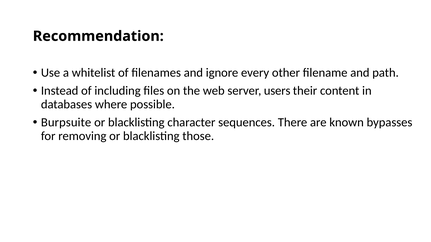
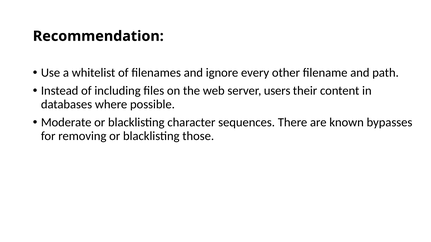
Burpsuite: Burpsuite -> Moderate (66, 123)
